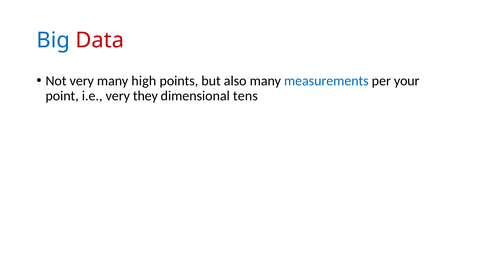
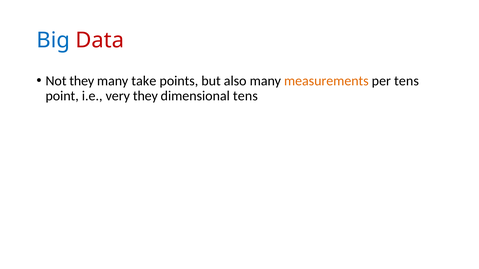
Not very: very -> they (82, 81)
high: high -> take (144, 81)
measurements colour: blue -> orange (326, 81)
per your: your -> tens (407, 81)
